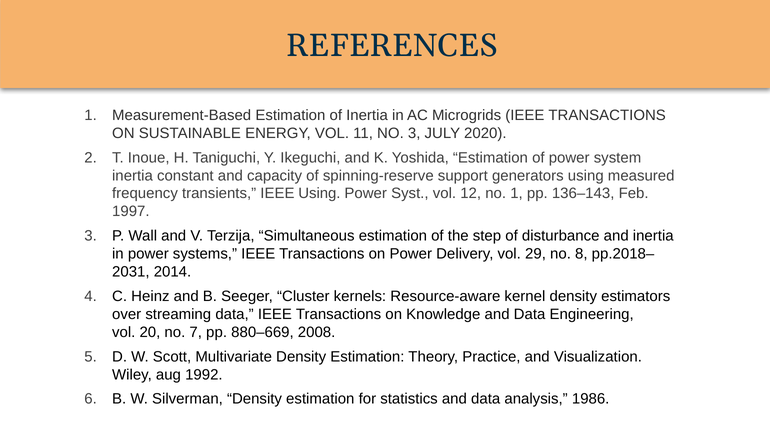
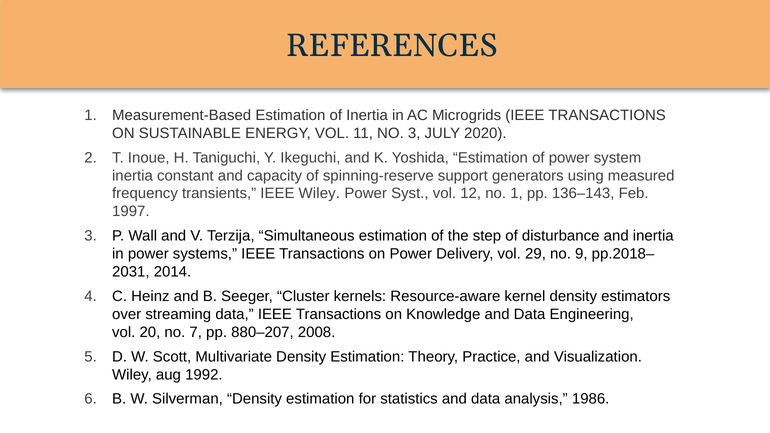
IEEE Using: Using -> Wiley (319, 194)
8: 8 -> 9 (581, 254)
880–669: 880–669 -> 880–207 (262, 332)
